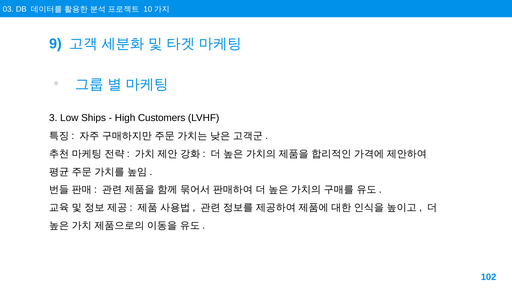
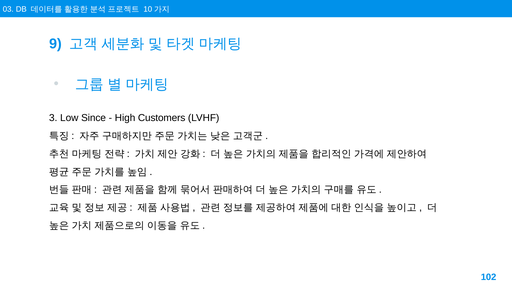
Ships: Ships -> Since (94, 118)
